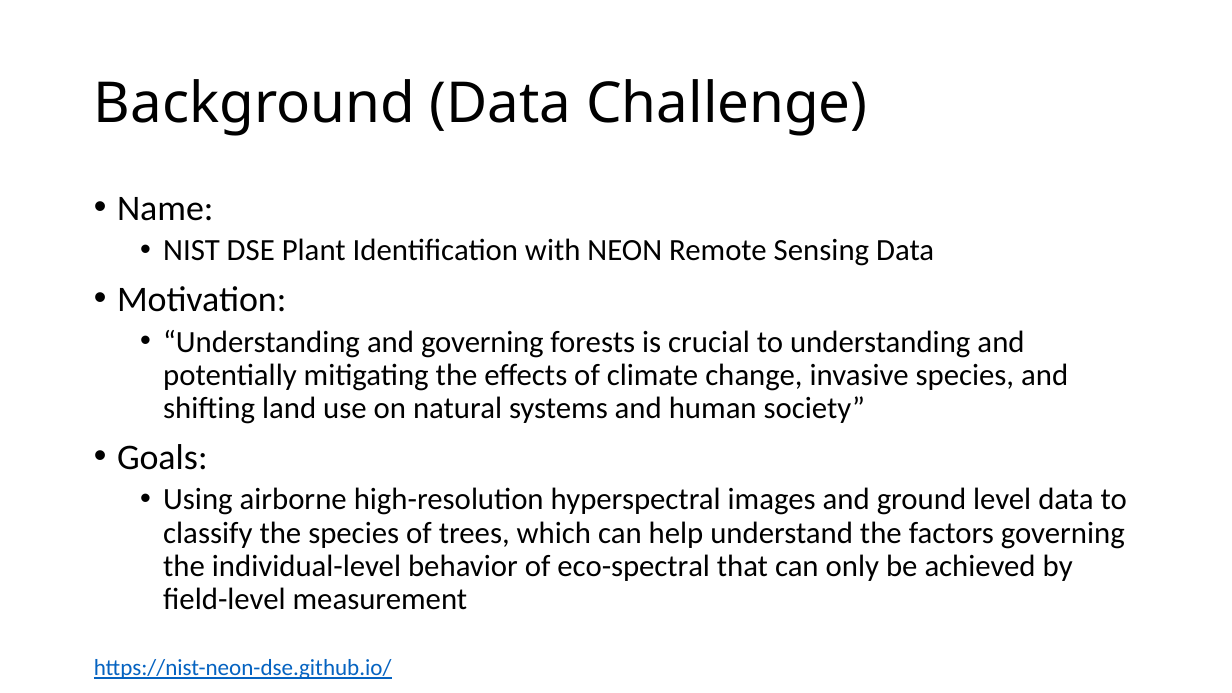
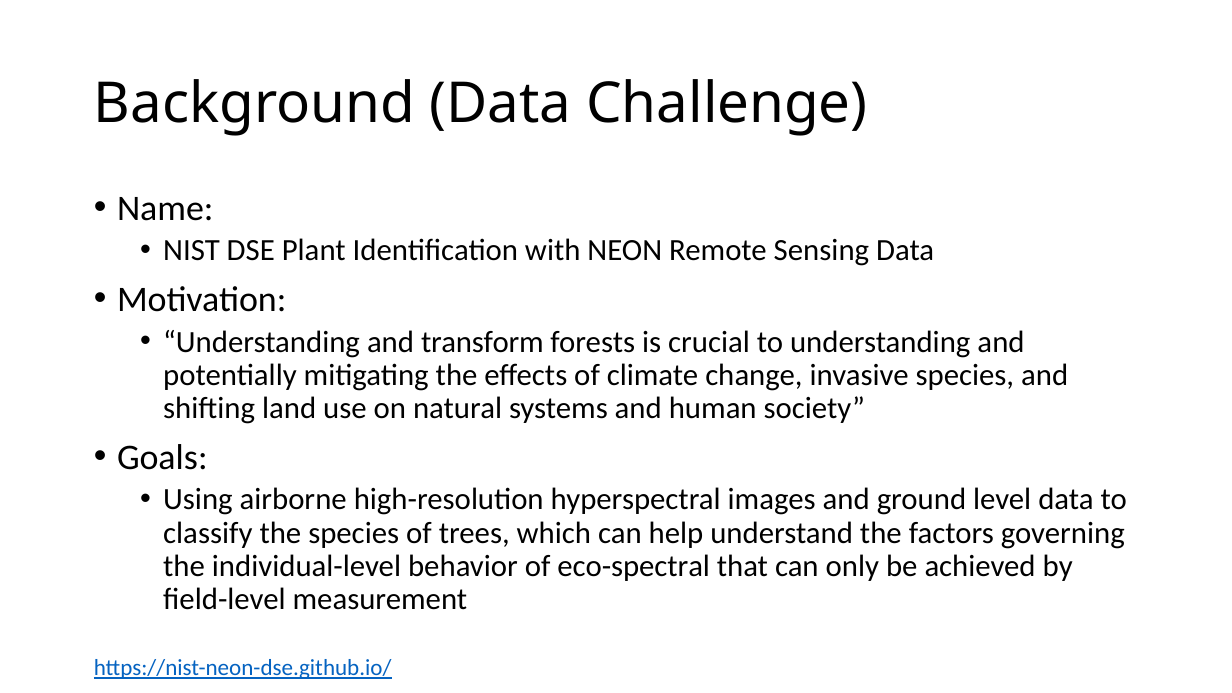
and governing: governing -> transform (482, 342)
